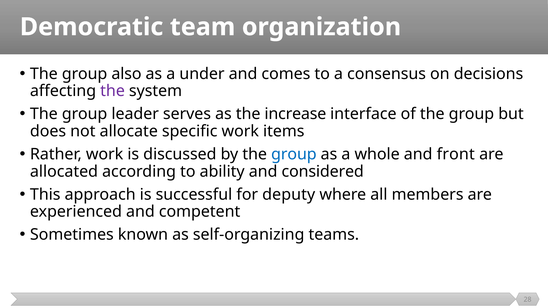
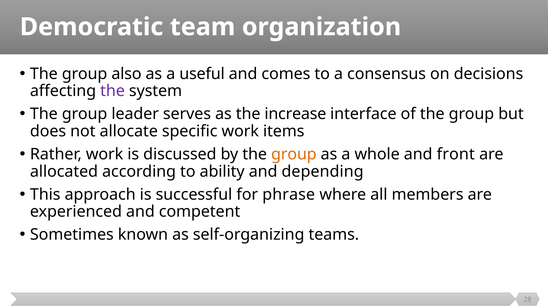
under: under -> useful (202, 74)
group colour: blue -> orange (294, 154)
considered: considered -> depending (323, 172)
deputy: deputy -> phrase (289, 195)
